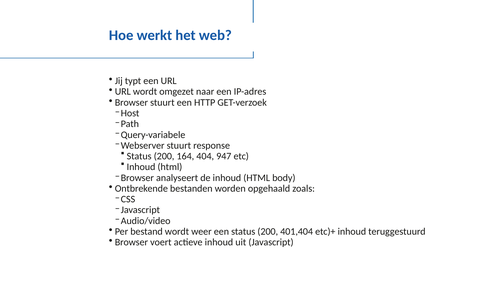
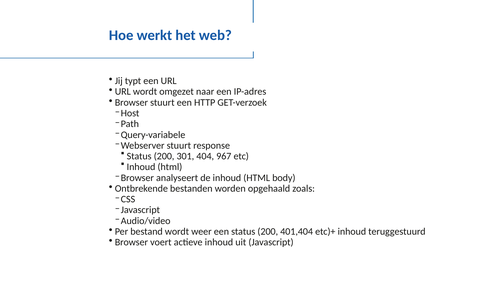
164: 164 -> 301 (185, 156)
947: 947 -> 967 (224, 156)
